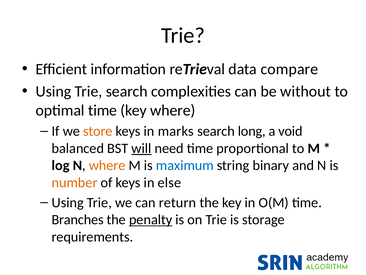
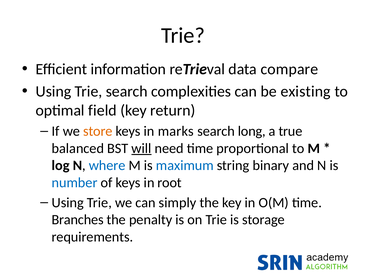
without: without -> existing (306, 91)
optimal time: time -> field (102, 110)
key where: where -> return (173, 110)
void: void -> true (290, 131)
where colour: orange -> blue (107, 165)
number colour: orange -> blue (75, 182)
else: else -> root (170, 182)
return: return -> simply (178, 202)
penalty underline: present -> none (151, 219)
